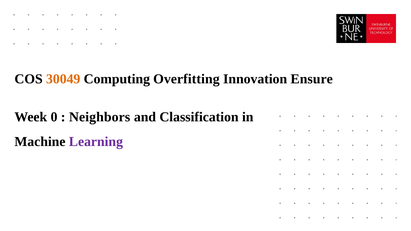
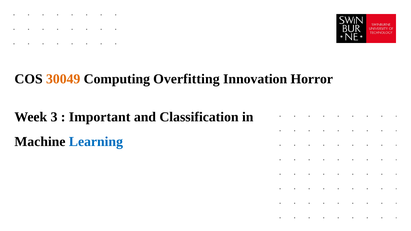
Ensure: Ensure -> Horror (312, 79)
0: 0 -> 3 (54, 117)
Neighbors: Neighbors -> Important (100, 117)
Learning colour: purple -> blue (96, 142)
